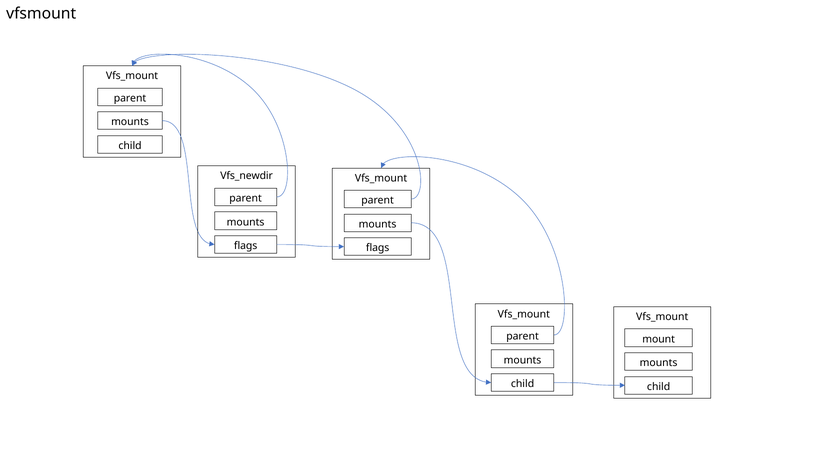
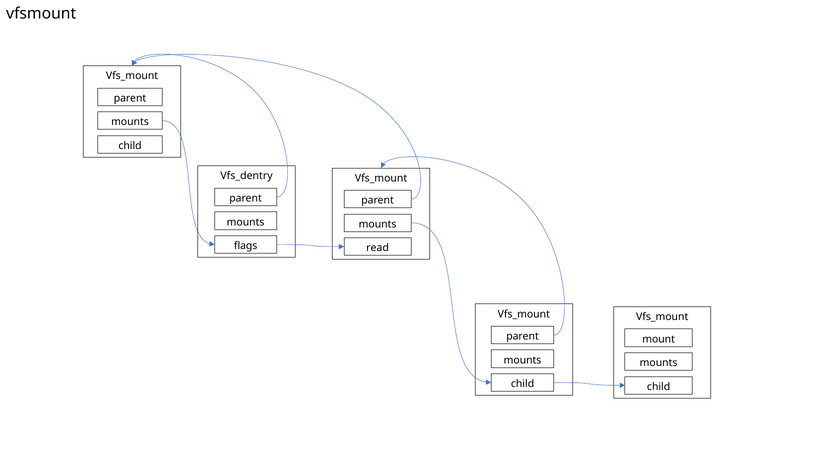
Vfs_newdir: Vfs_newdir -> Vfs_dentry (247, 176)
flags: flags -> read (378, 248)
